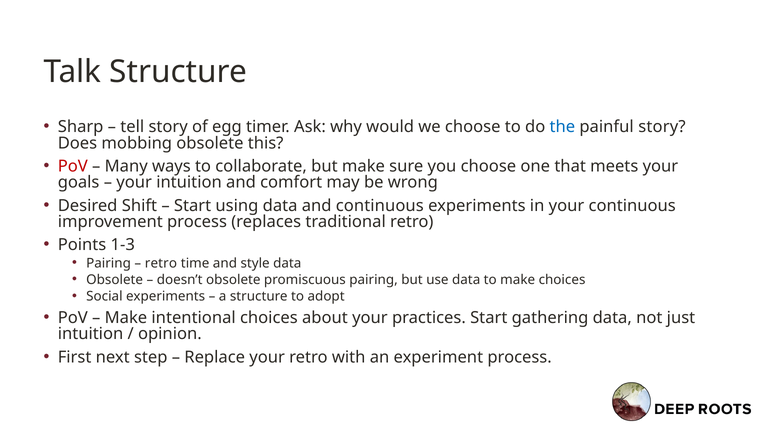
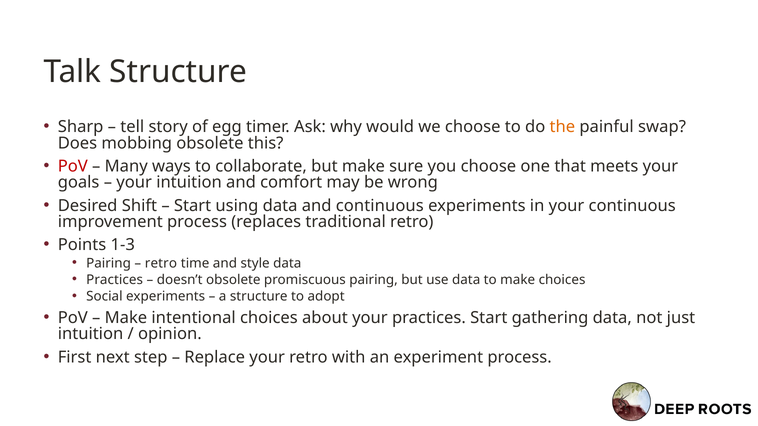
the colour: blue -> orange (562, 127)
painful story: story -> swap (662, 127)
Obsolete: Obsolete -> Practices (115, 280)
